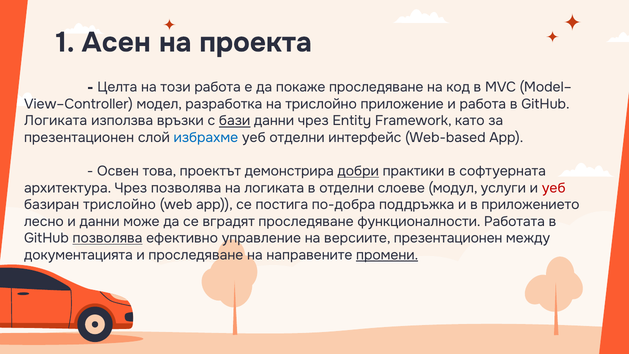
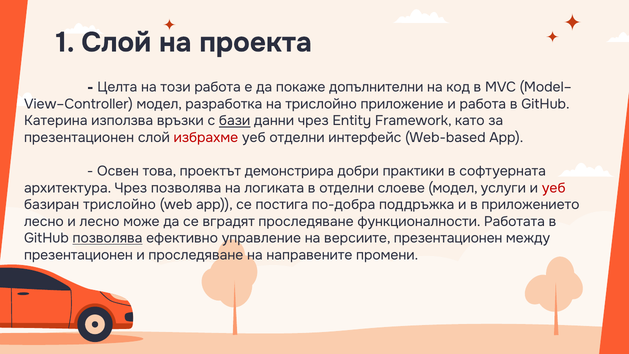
1 Асен: Асен -> Слой (116, 42)
покаже проследяване: проследяване -> допълнителни (376, 87)
Логиката: Логиката -> Катерина (56, 121)
избрахме colour: blue -> red (206, 138)
добри underline: present -> none (358, 171)
слоеве модул: модул -> модел (453, 188)
и данни: данни -> лесно (100, 221)
документацията: документацията -> презентационен (78, 255)
промени underline: present -> none (387, 255)
